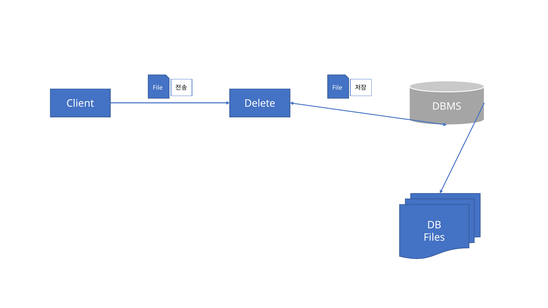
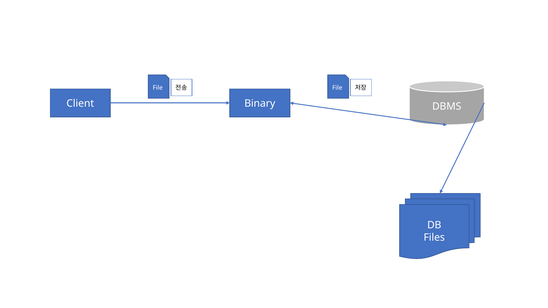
Delete: Delete -> Binary (260, 104)
